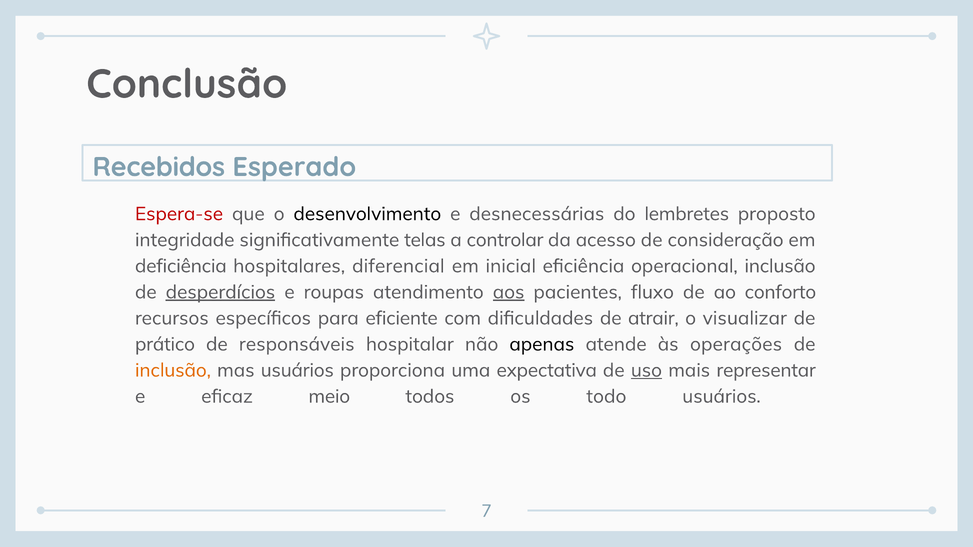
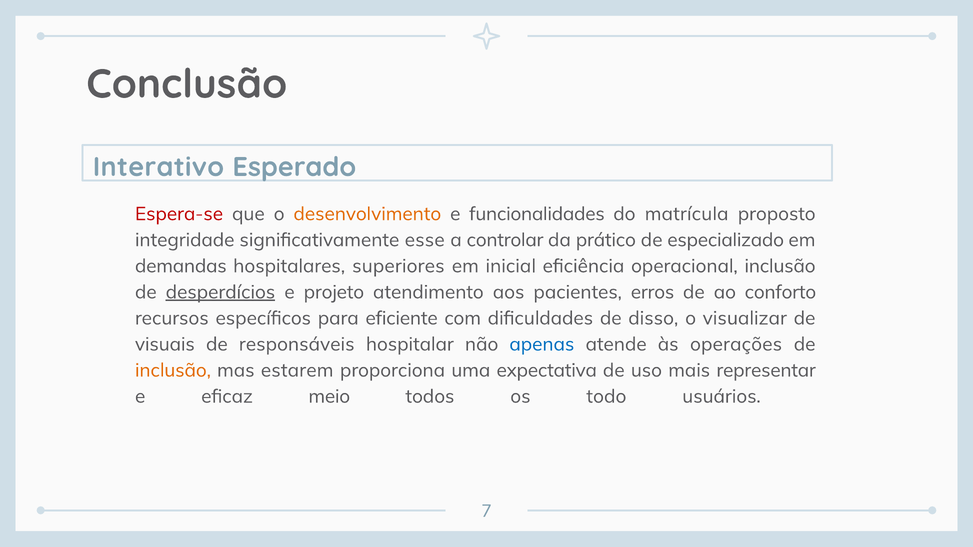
Recebidos: Recebidos -> Interativo (158, 167)
desenvolvimento colour: black -> orange (367, 214)
desnecessárias: desnecessárias -> funcionalidades (537, 214)
lembretes: lembretes -> matrícula (687, 214)
telas: telas -> esse (425, 240)
acesso: acesso -> prático (606, 240)
consideração: consideração -> especializado (726, 240)
deficiência: deficiência -> demandas (181, 266)
diferencial: diferencial -> superiores (398, 266)
roupas: roupas -> projeto (334, 292)
aos underline: present -> none (509, 292)
fluxo: fluxo -> erros (653, 292)
atrair: atrair -> disso (653, 318)
prático: prático -> visuais (165, 344)
apenas colour: black -> blue (542, 344)
mas usuários: usuários -> estarem (297, 371)
uso underline: present -> none (646, 371)
